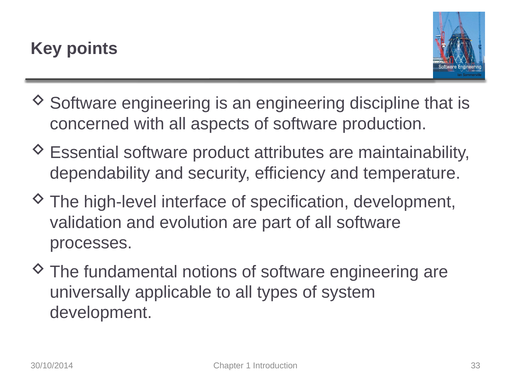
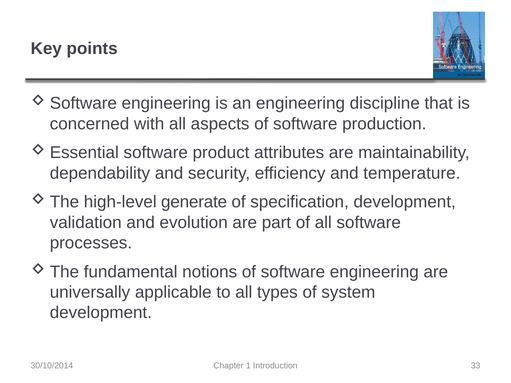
interface: interface -> generate (194, 202)
